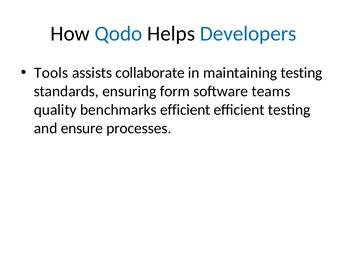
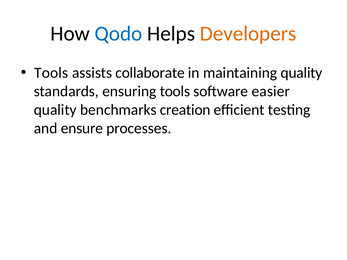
Developers colour: blue -> orange (248, 34)
maintaining testing: testing -> quality (301, 73)
ensuring form: form -> tools (175, 91)
teams: teams -> easier (271, 91)
benchmarks efficient: efficient -> creation (185, 110)
